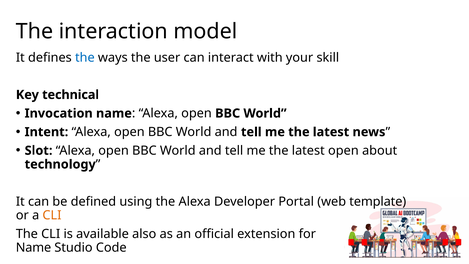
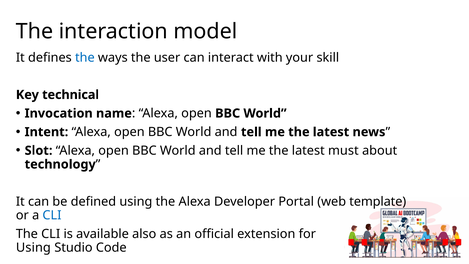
latest open: open -> must (343, 150)
CLI colour: orange -> blue (52, 215)
Name: Name -> Using (33, 247)
